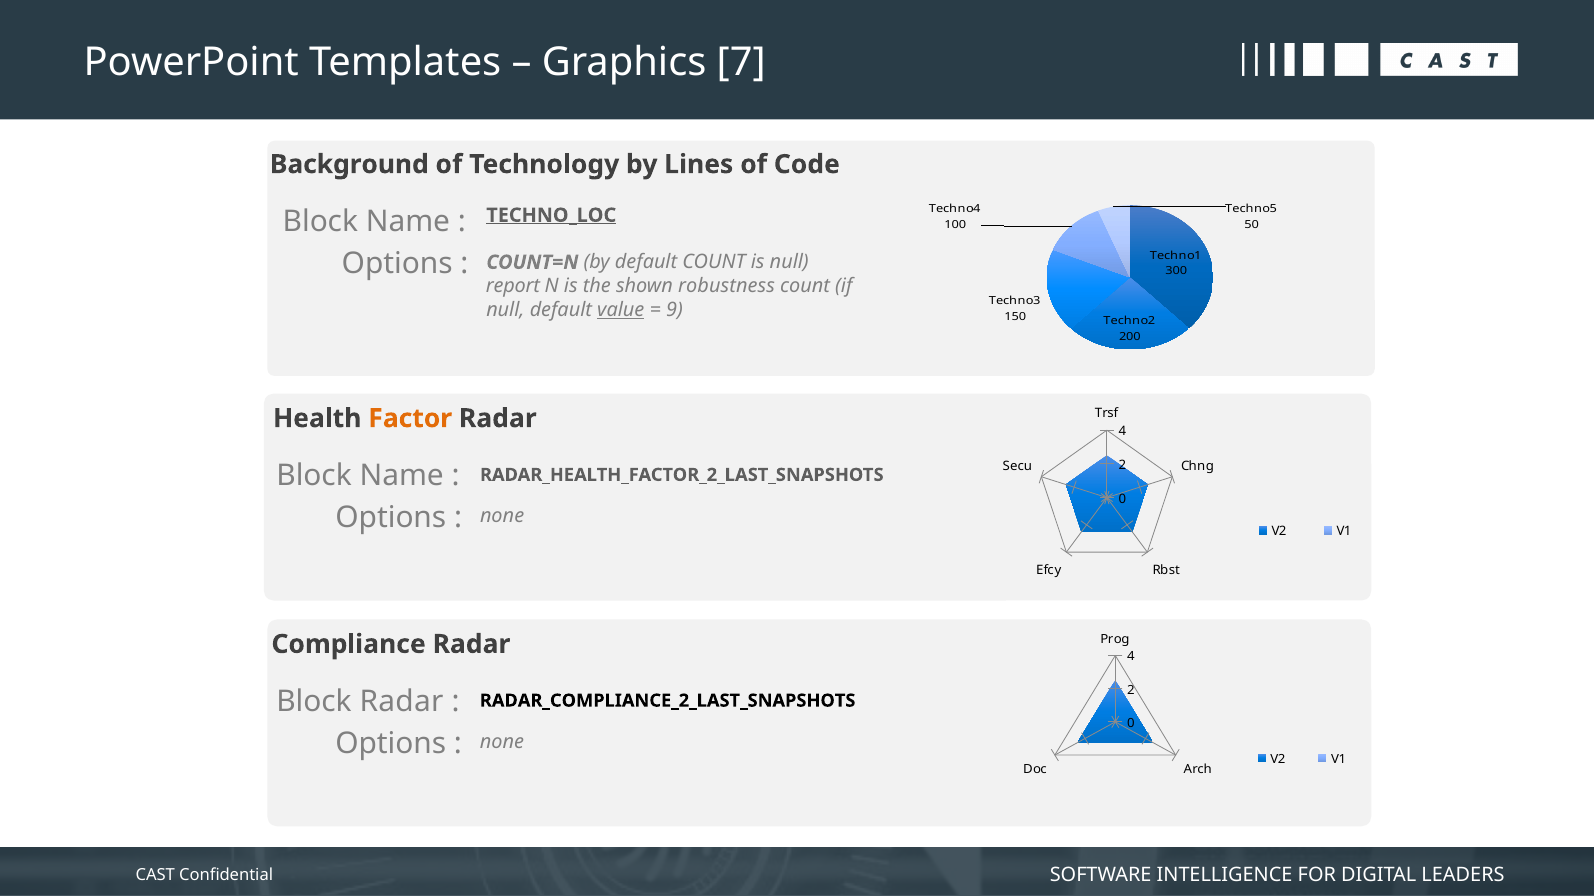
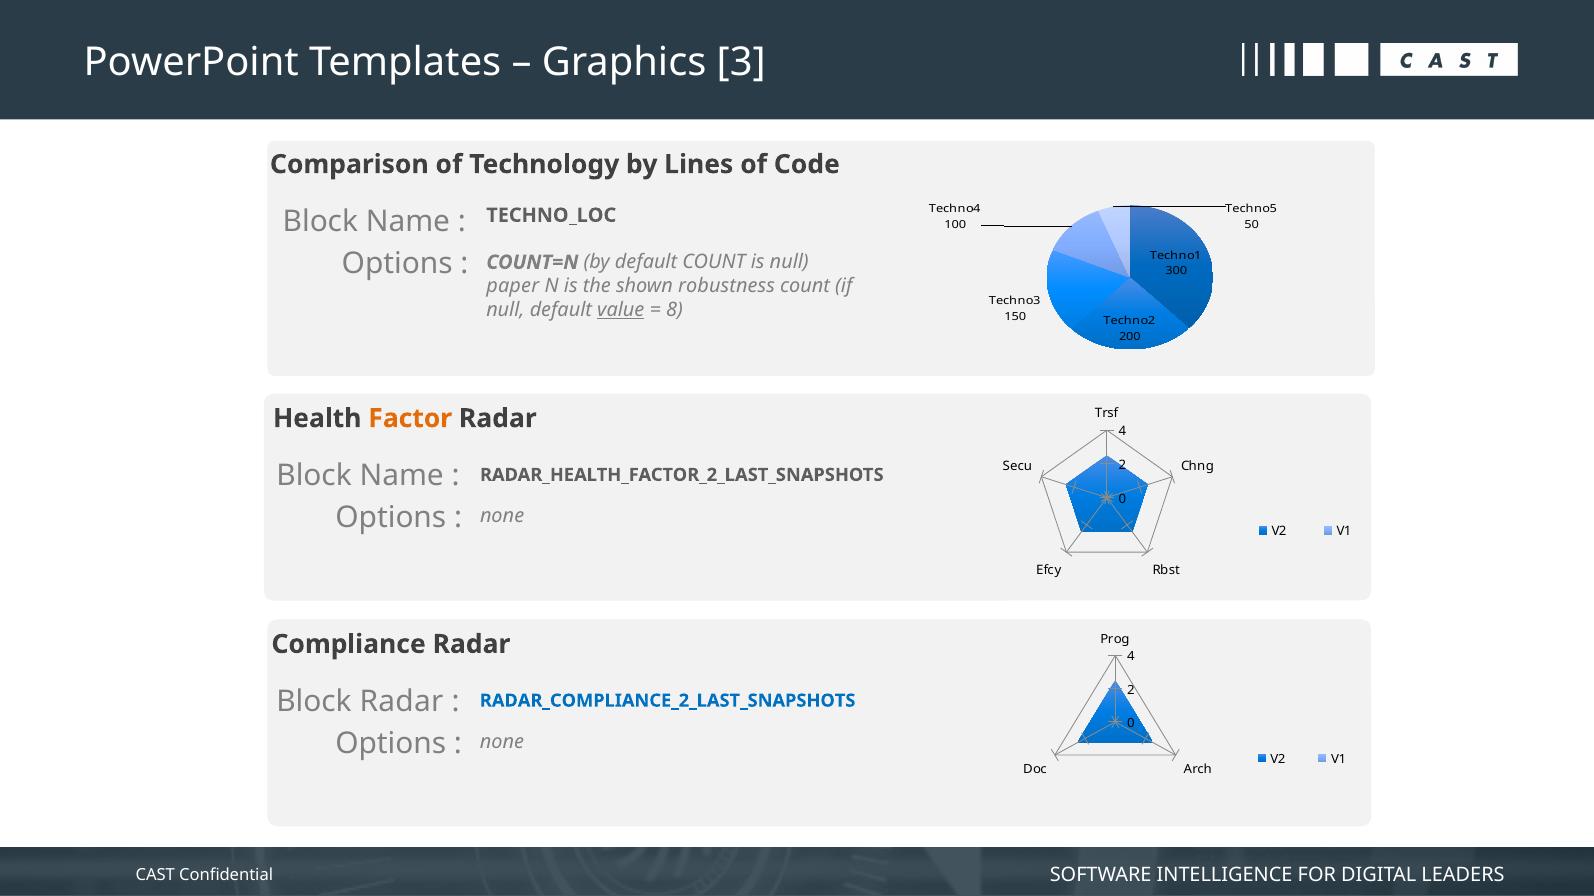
7: 7 -> 3 (741, 62)
Background: Background -> Comparison (349, 164)
TECHNO_LOC underline: present -> none (551, 215)
report: report -> paper (513, 286)
9: 9 -> 8 (674, 310)
RADAR_COMPLIANCE_2_LAST_SNAPSHOTS colour: black -> blue (668, 701)
